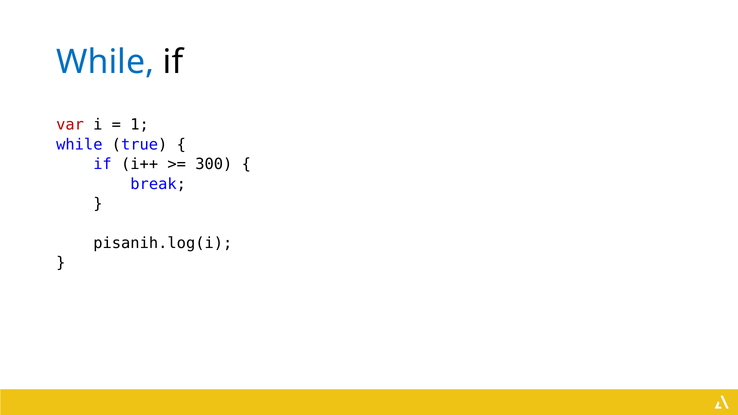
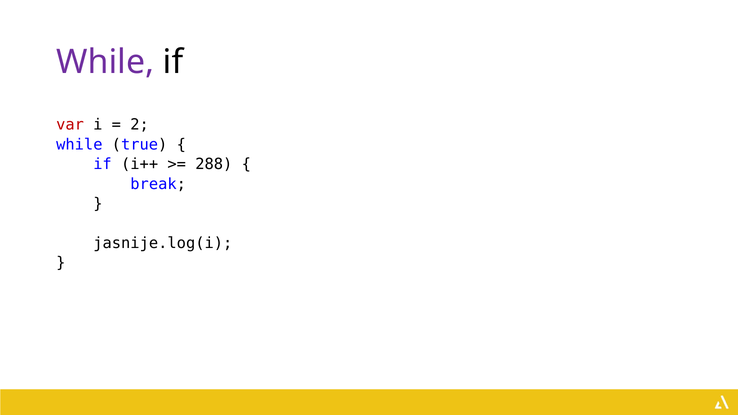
While colour: blue -> purple (105, 62)
1: 1 -> 2 (140, 125)
300: 300 -> 288 (214, 164)
pisanih.log(i: pisanih.log(i -> jasnije.log(i (163, 243)
